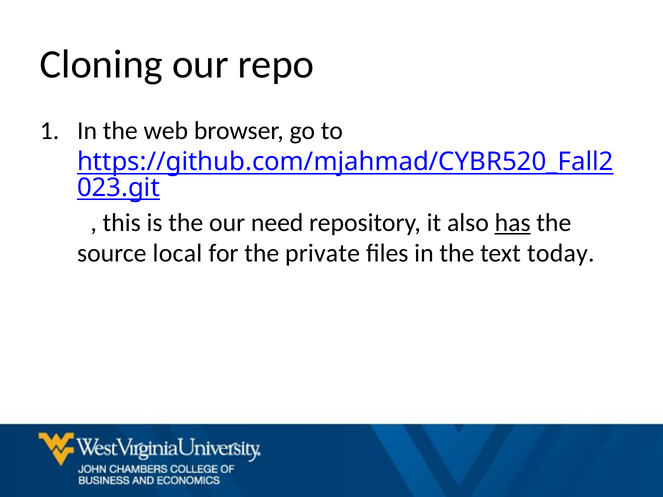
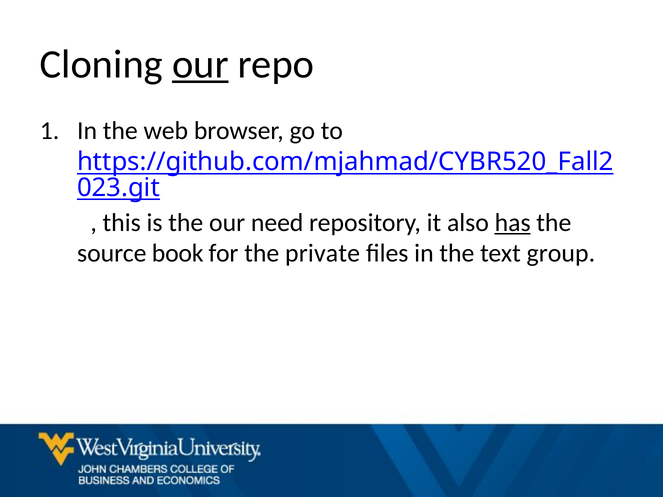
our underline: none -> present (200, 64)
local: local -> book (178, 254)
today: today -> group (561, 254)
